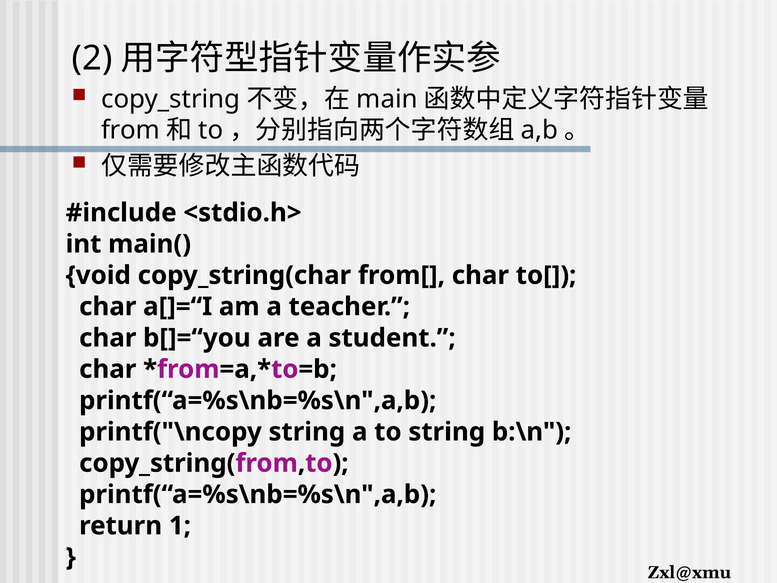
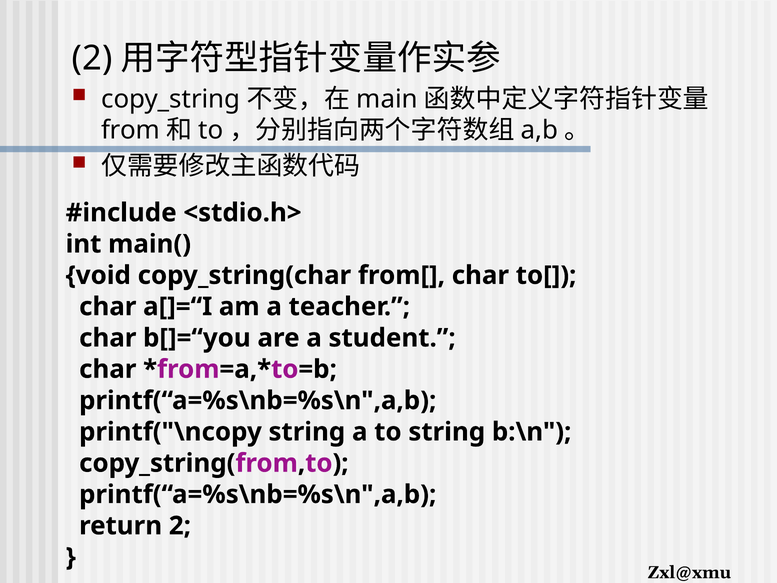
return 1: 1 -> 2 (180, 526)
